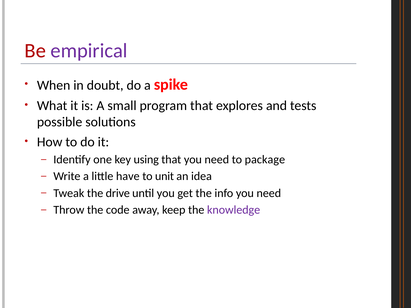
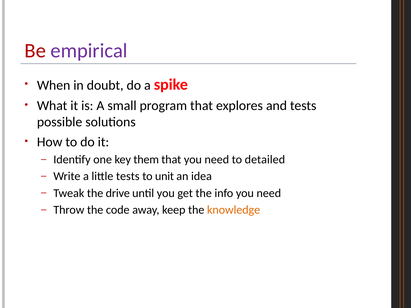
using: using -> them (146, 160)
package: package -> detailed (265, 160)
little have: have -> tests (128, 176)
knowledge colour: purple -> orange (234, 210)
